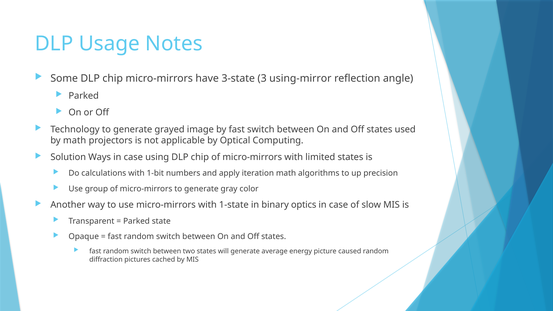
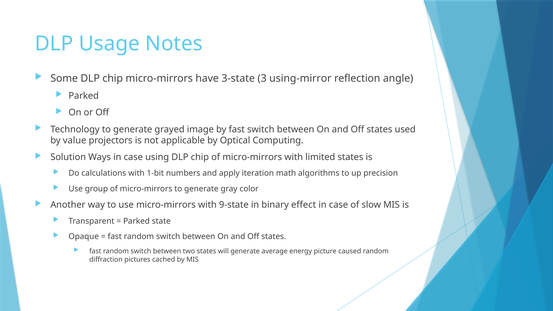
by math: math -> value (75, 140)
1-state: 1-state -> 9-state (234, 205)
optics: optics -> effect (304, 205)
